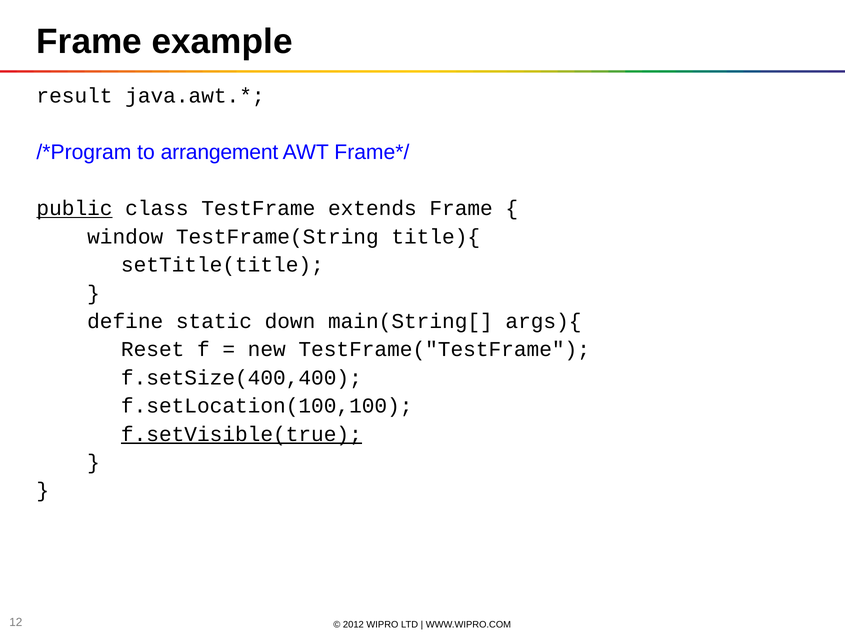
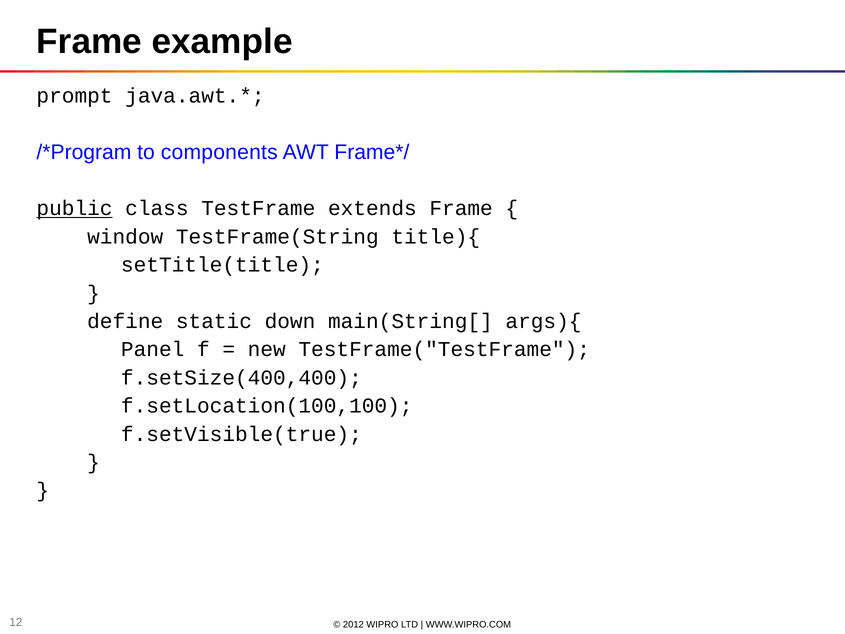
result: result -> prompt (75, 96)
arrangement: arrangement -> components (219, 152)
Reset: Reset -> Panel (153, 349)
f.setVisible(true underline: present -> none (241, 434)
